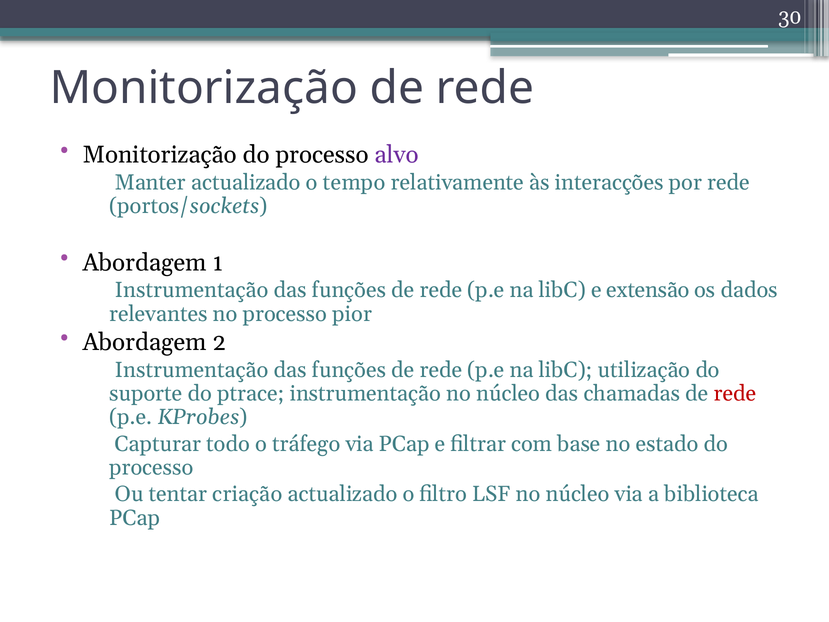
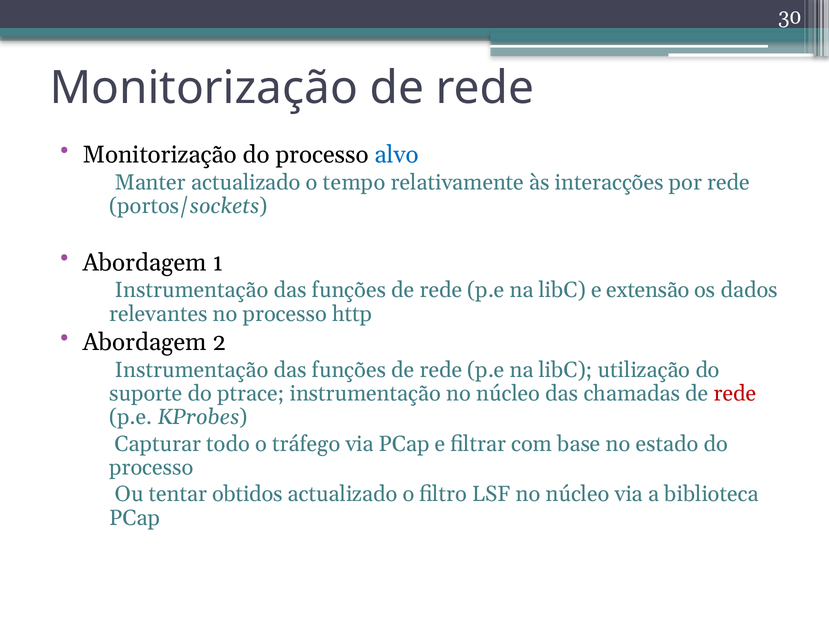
alvo colour: purple -> blue (397, 155)
pior: pior -> http (352, 314)
criação: criação -> obtidos (248, 494)
